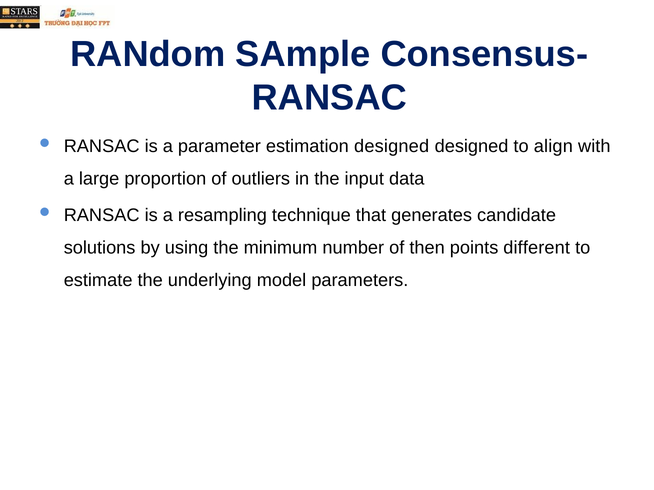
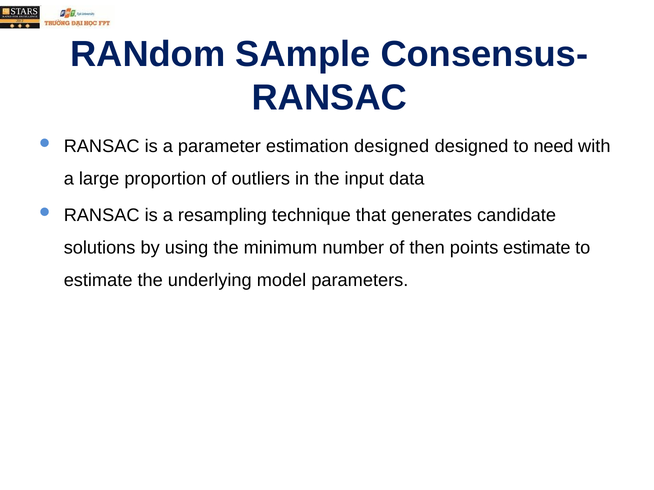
align: align -> need (553, 146)
points different: different -> estimate (537, 248)
